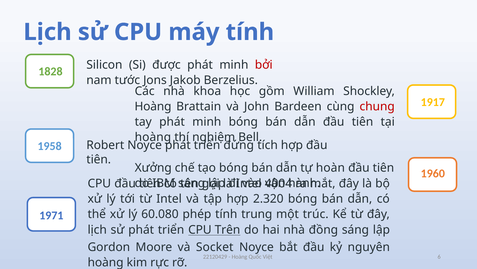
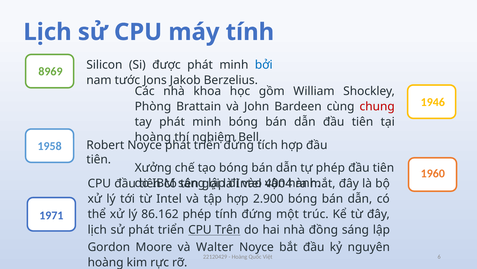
bởi colour: red -> blue (264, 65)
1828: 1828 -> 8969 (50, 71)
1917: 1917 -> 1946 (433, 102)
Hoàng: Hoàng -> Phòng (153, 106)
tự hoàn: hoàn -> phép (330, 167)
2.320: 2.320 -> 2.900 (268, 198)
60.080: 60.080 -> 86.162 (160, 214)
tính trung: trung -> đứng (257, 214)
Socket: Socket -> Walter (215, 246)
